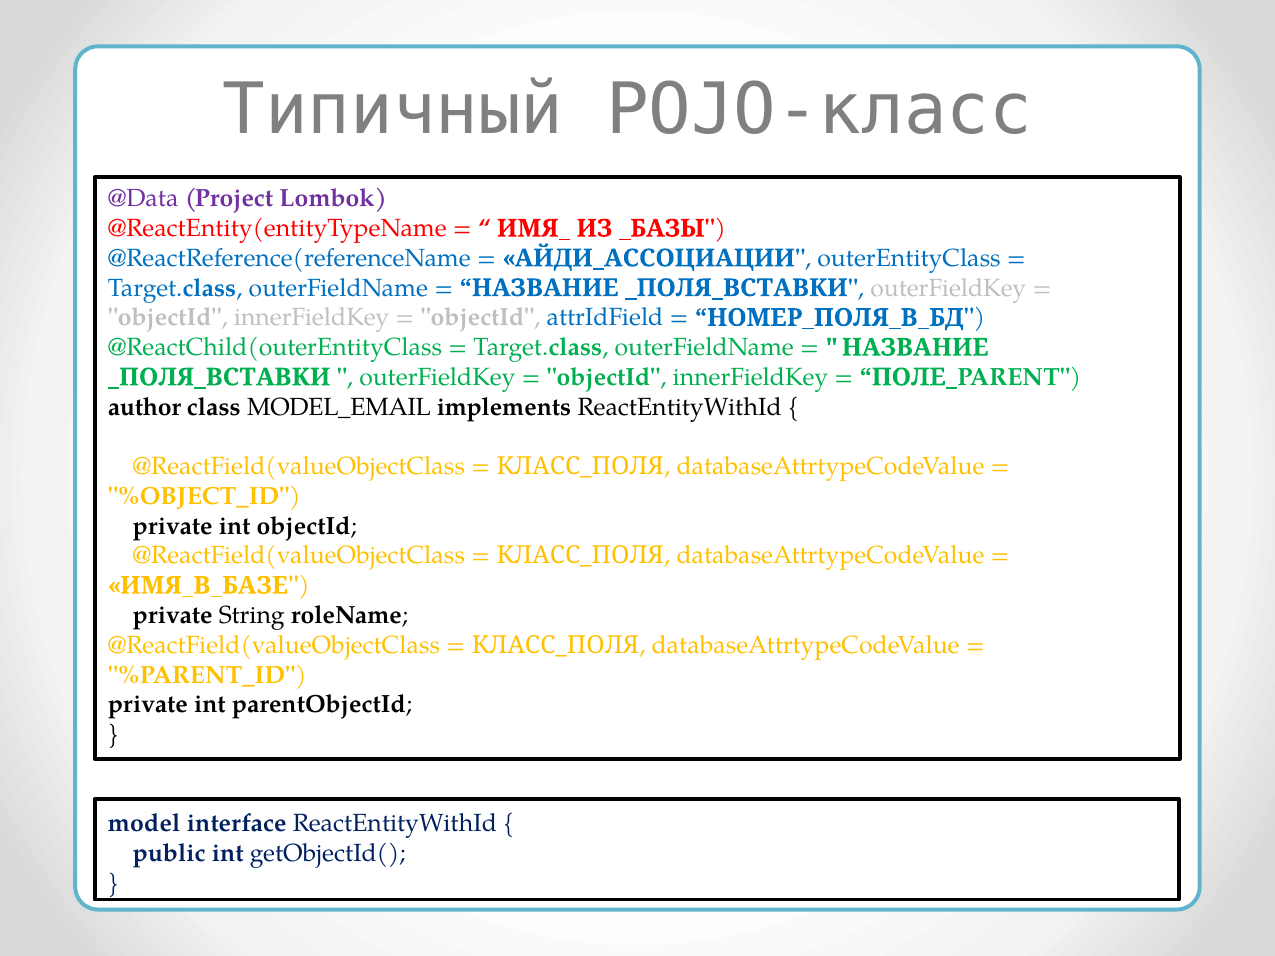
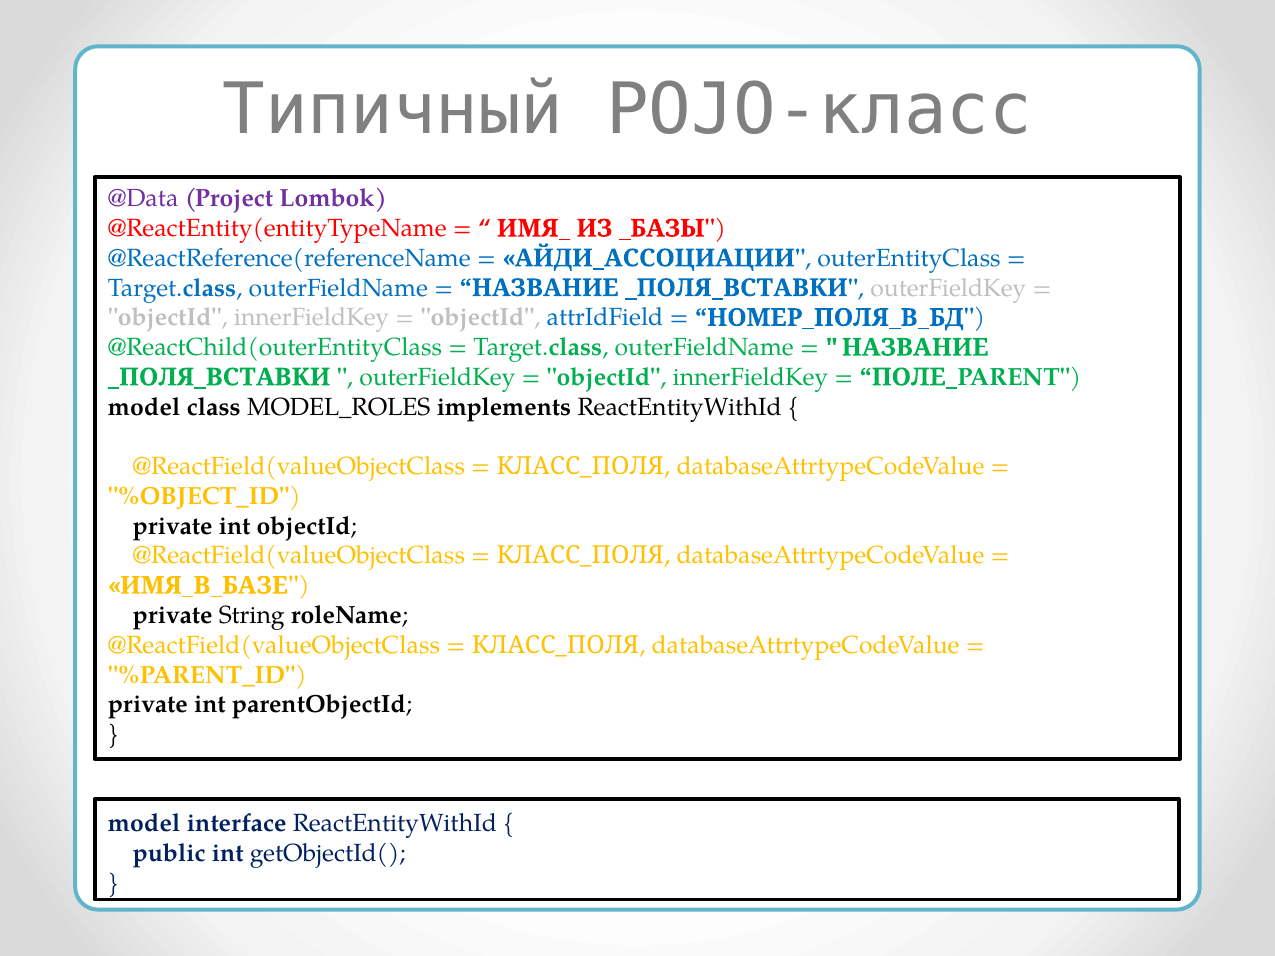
author: author -> model (144, 407)
MODEL_EMAIL: MODEL_EMAIL -> MODEL_ROLES (339, 407)
